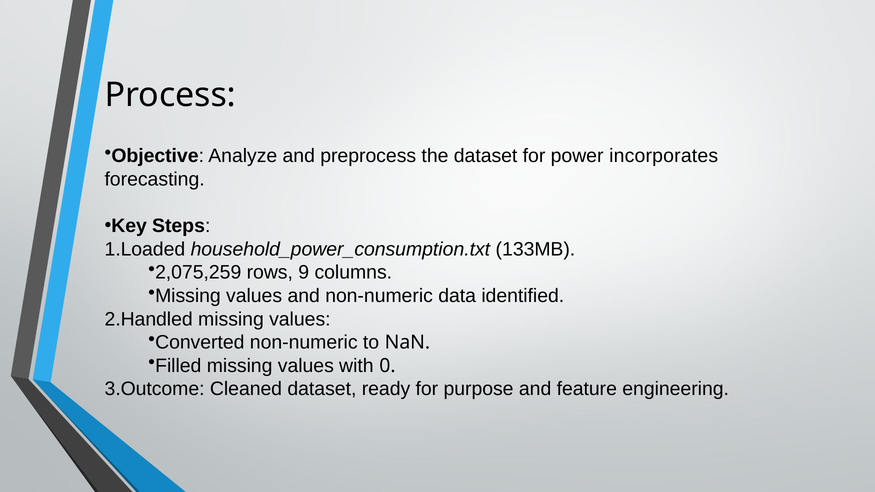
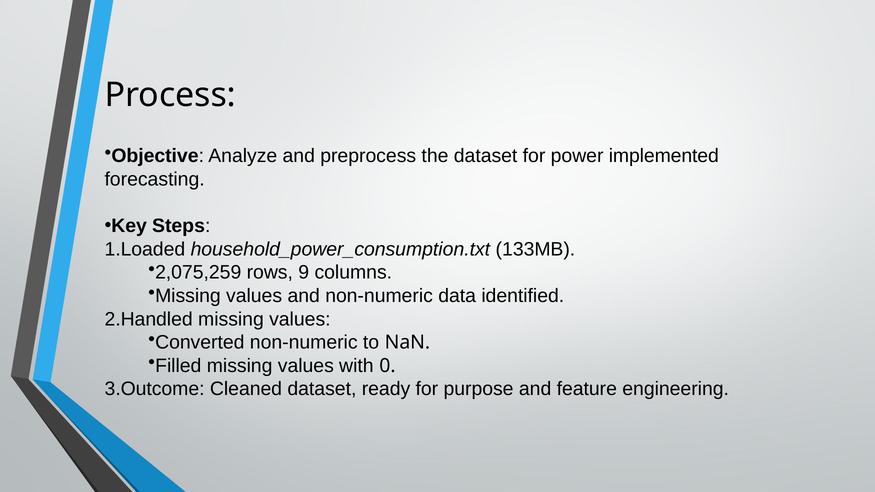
incorporates: incorporates -> implemented (664, 156)
